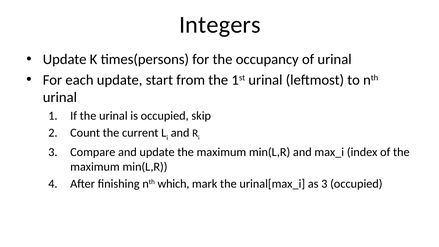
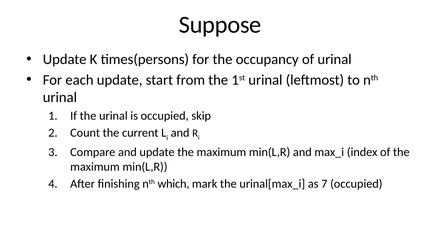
Integers: Integers -> Suppose (220, 25)
as 3: 3 -> 7 (324, 184)
